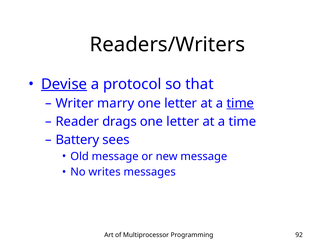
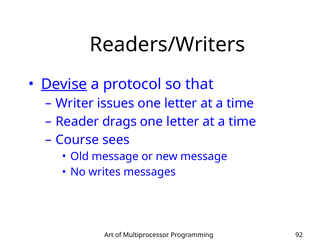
marry: marry -> issues (116, 103)
time underline: present -> none (240, 103)
Battery: Battery -> Course (77, 140)
